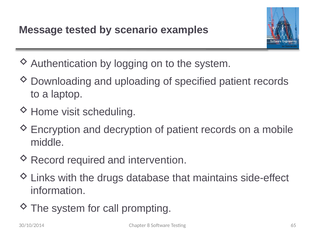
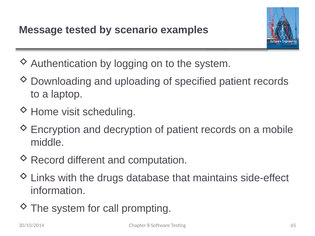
required: required -> different (86, 160)
intervention: intervention -> computation (158, 160)
